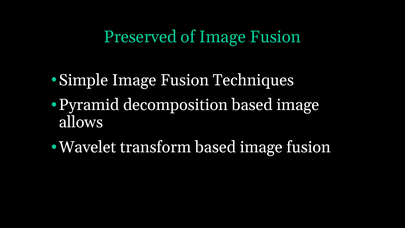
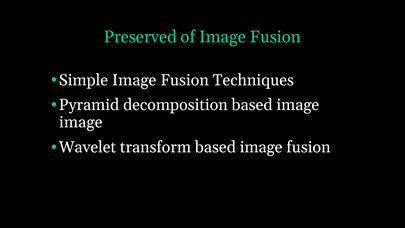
allows: allows -> image (81, 122)
